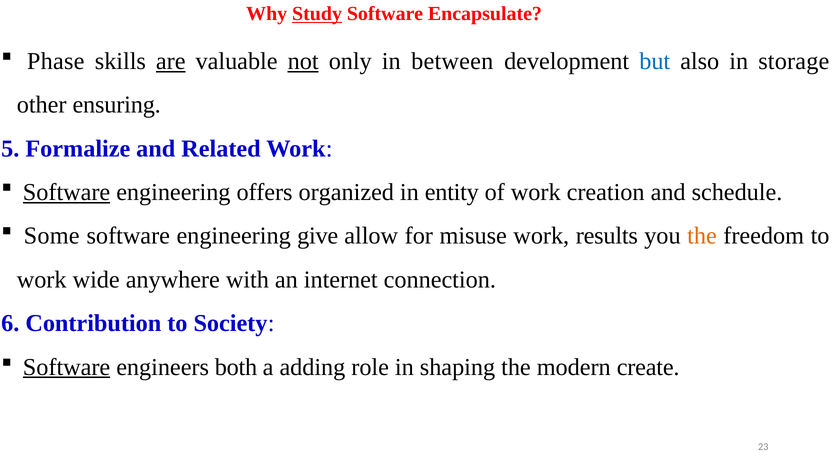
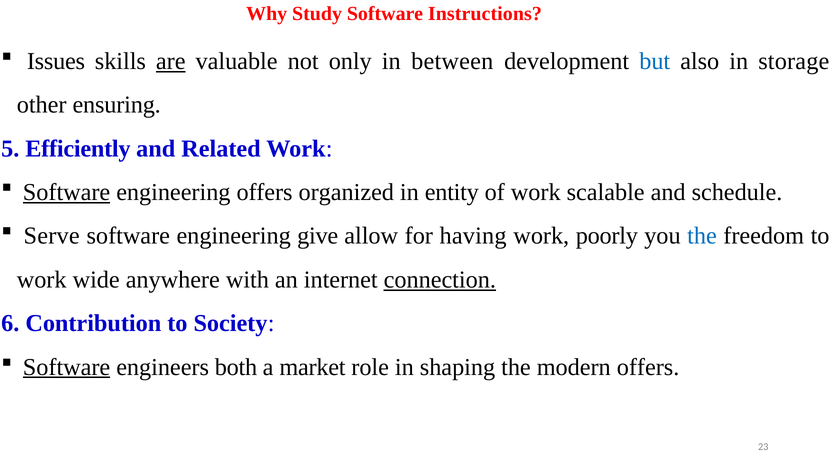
Study underline: present -> none (317, 14)
Encapsulate: Encapsulate -> Instructions (485, 14)
Phase: Phase -> Issues (56, 61)
not underline: present -> none (303, 61)
Formalize: Formalize -> Efficiently (78, 149)
creation: creation -> scalable (606, 192)
Some: Some -> Serve (52, 236)
misuse: misuse -> having (473, 236)
results: results -> poorly (607, 236)
the colour: orange -> blue (702, 236)
connection underline: none -> present (440, 280)
adding: adding -> market (313, 367)
modern create: create -> offers (648, 367)
